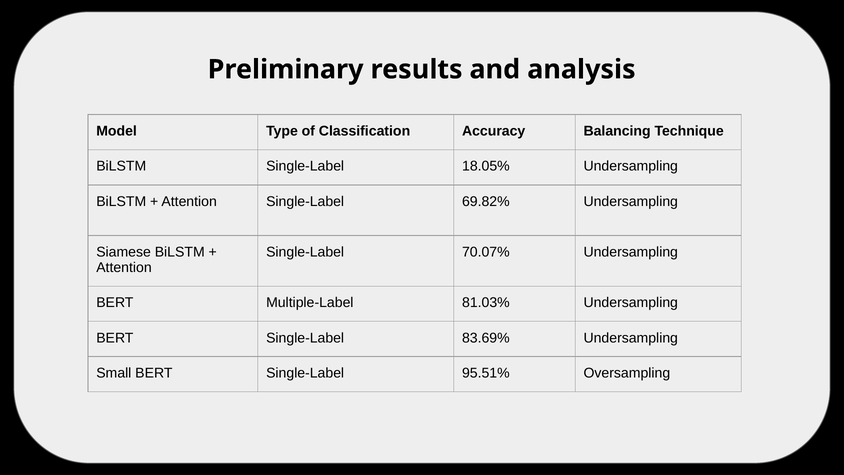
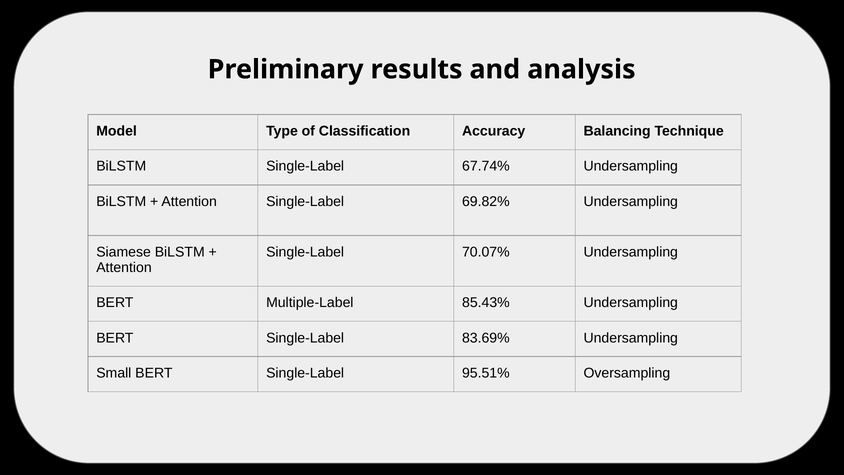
18.05%: 18.05% -> 67.74% (486, 166)
81.03%: 81.03% -> 85.43% (486, 303)
